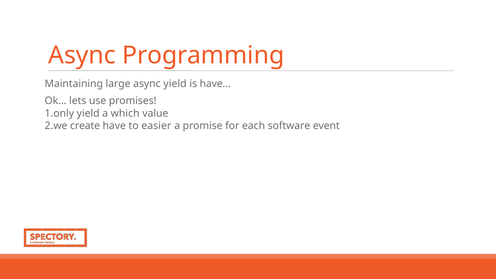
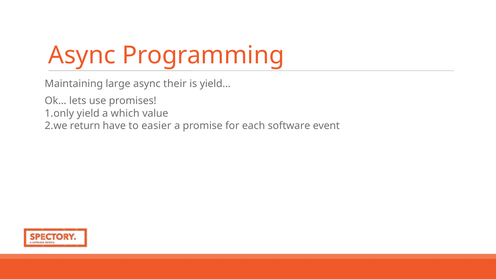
async yield: yield -> their (175, 84)
have…: have… -> yield… (215, 84)
create: create -> return (85, 126)
